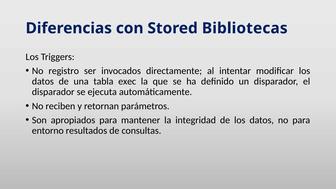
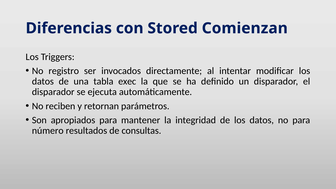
Bibliotecas: Bibliotecas -> Comienzan (245, 28)
entorno: entorno -> número (48, 131)
